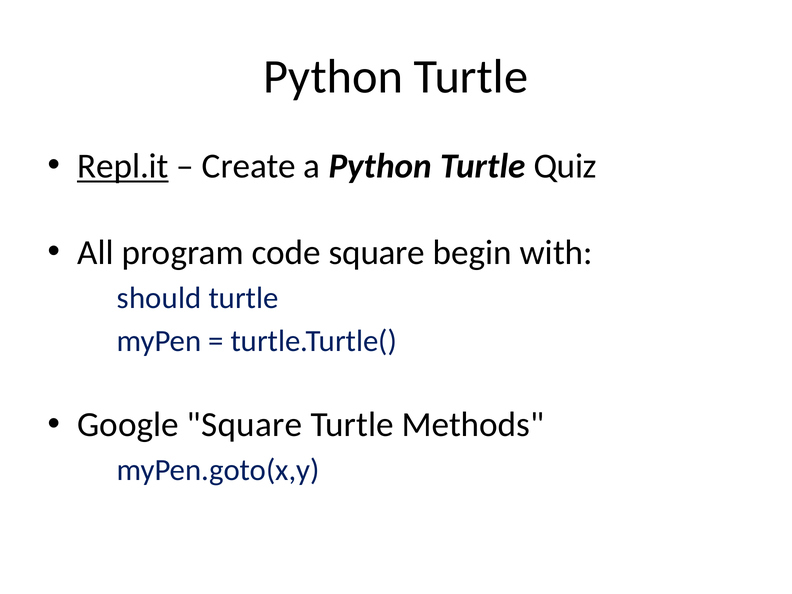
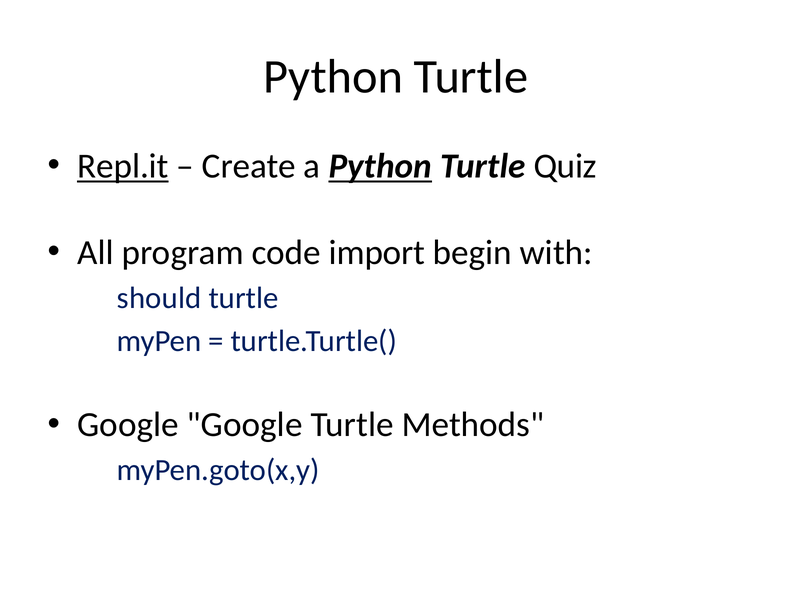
Python underline: none -> present (380, 166)
code square: square -> import (377, 252)
Google Square: Square -> Google (245, 425)
